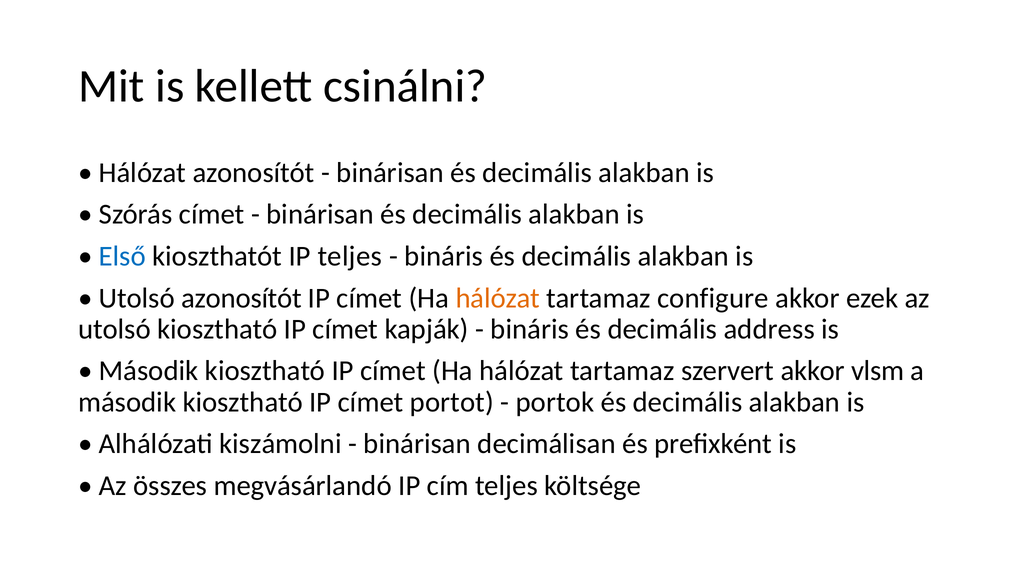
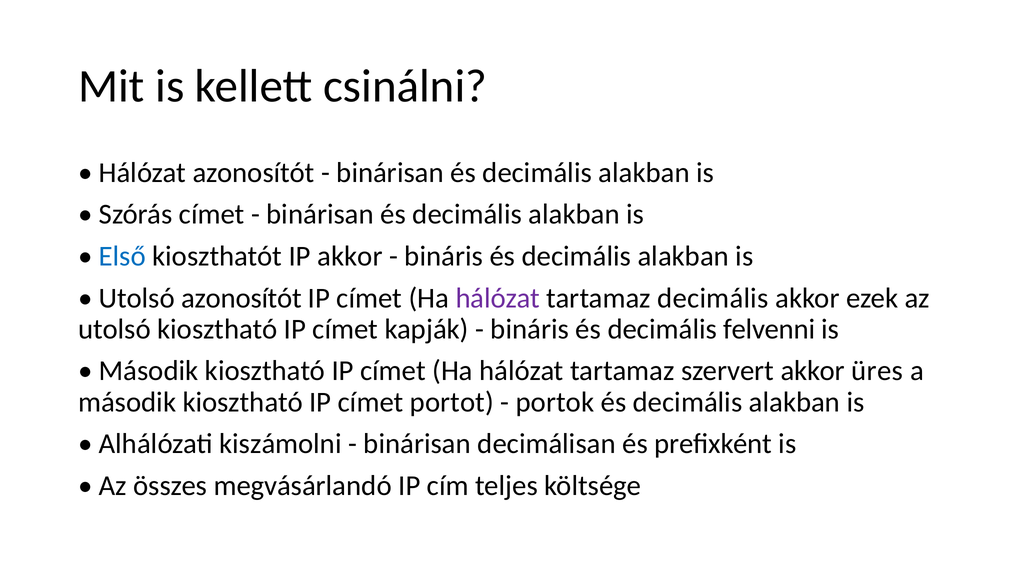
IP teljes: teljes -> akkor (350, 256)
hálózat colour: orange -> purple (498, 298)
tartamaz configure: configure -> decimális (713, 298)
address: address -> felvenni (769, 329)
vlsm: vlsm -> üres (877, 371)
